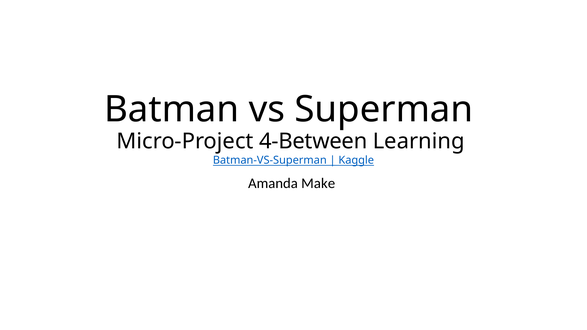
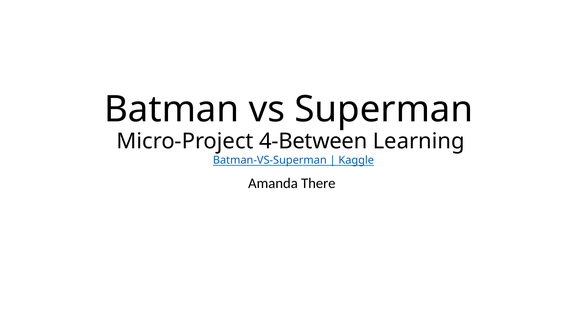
Make: Make -> There (318, 183)
